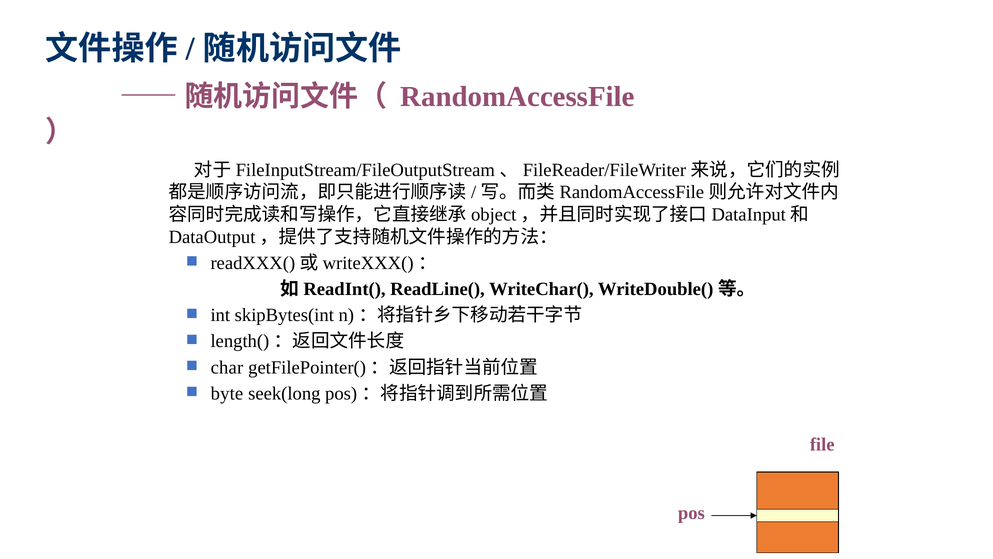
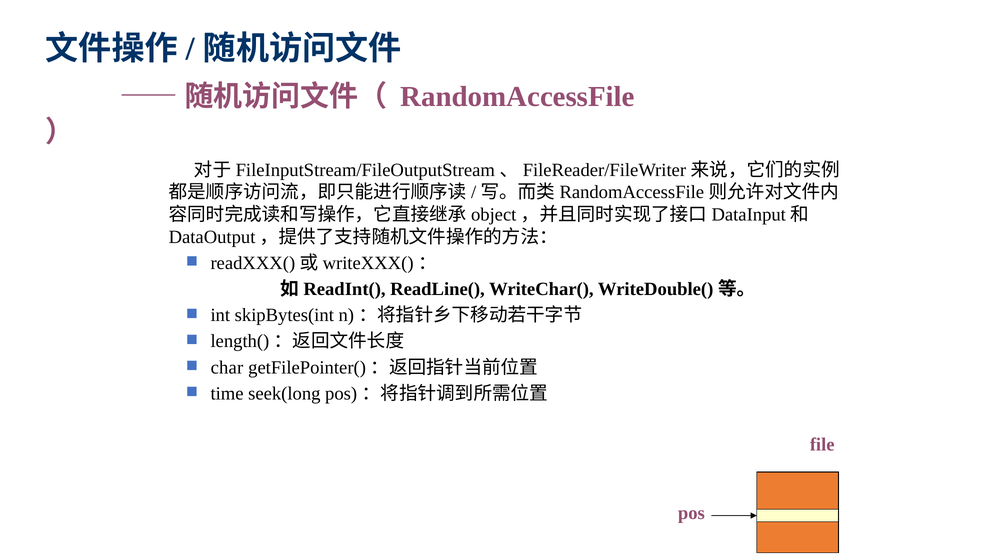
byte: byte -> time (227, 393)
